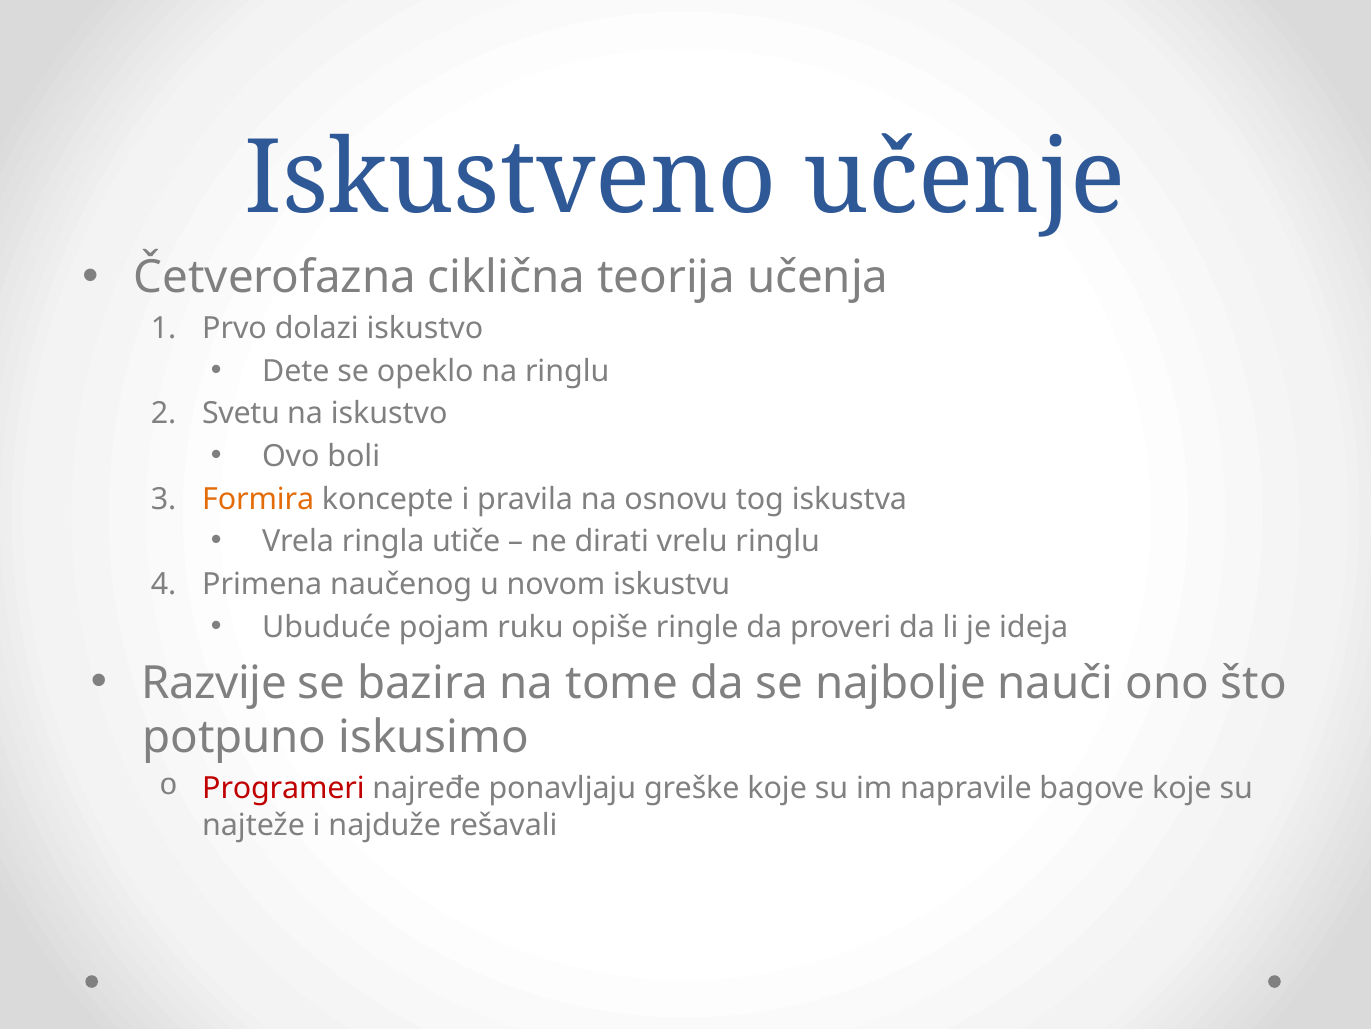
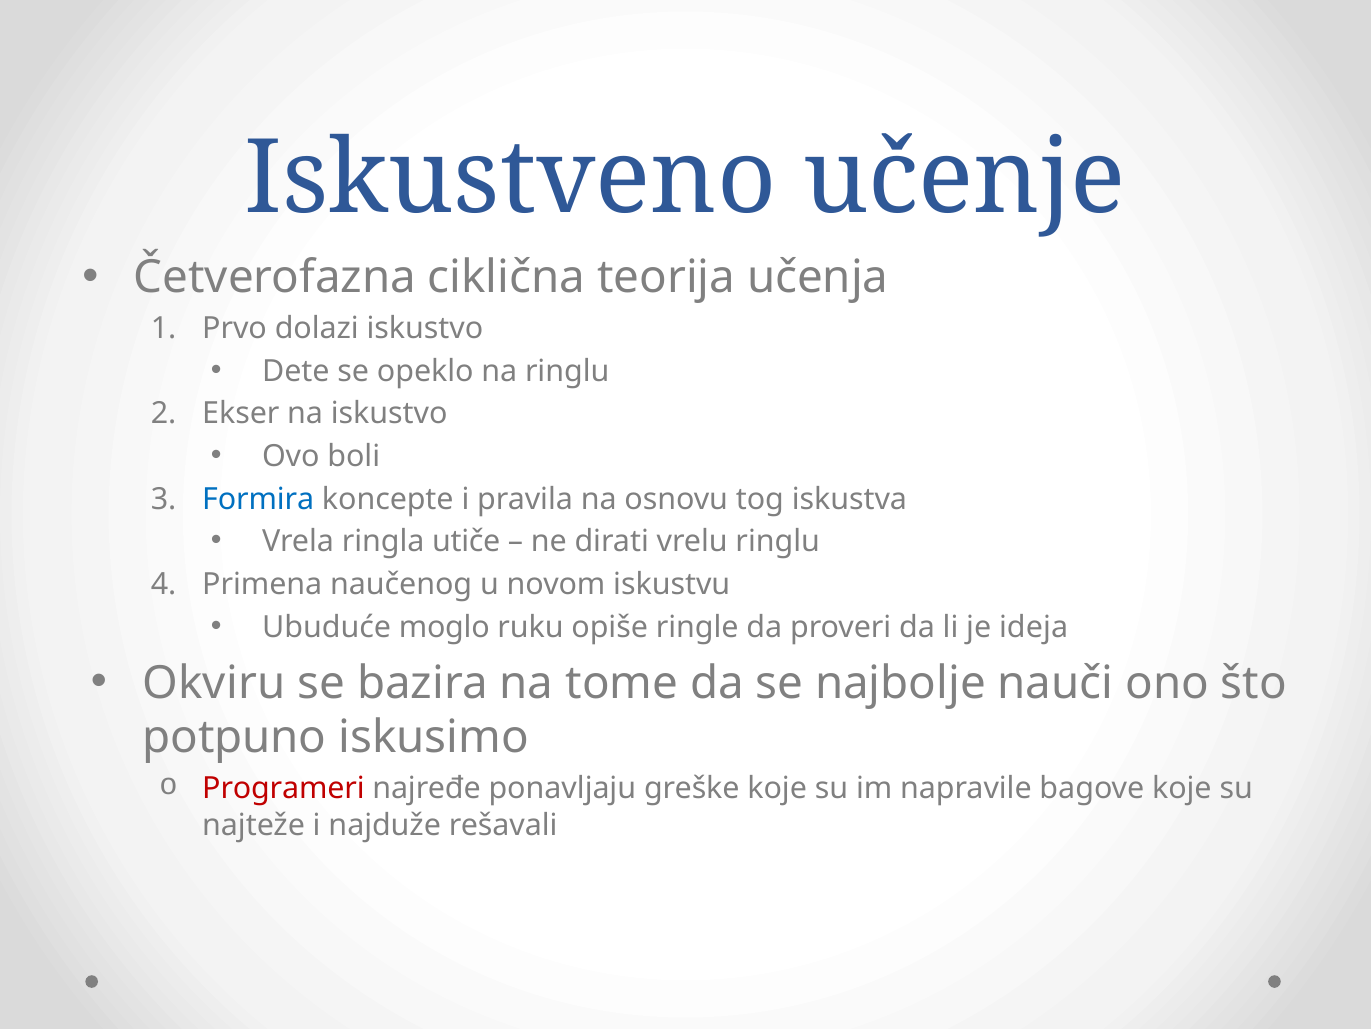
Svetu: Svetu -> Ekser (241, 413)
Formira colour: orange -> blue (258, 499)
pojam: pojam -> moglo (444, 627)
Razvije: Razvije -> Okviru (214, 683)
